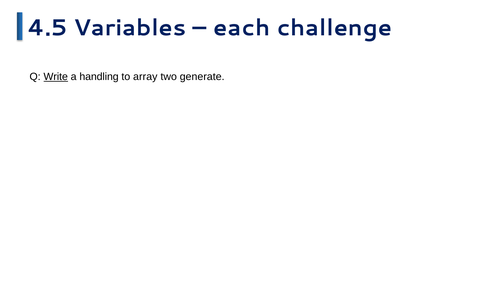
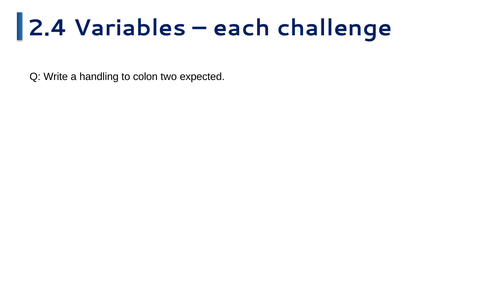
4.5: 4.5 -> 2.4 (48, 28)
Write underline: present -> none (56, 77)
array: array -> colon (145, 77)
generate: generate -> expected (202, 77)
